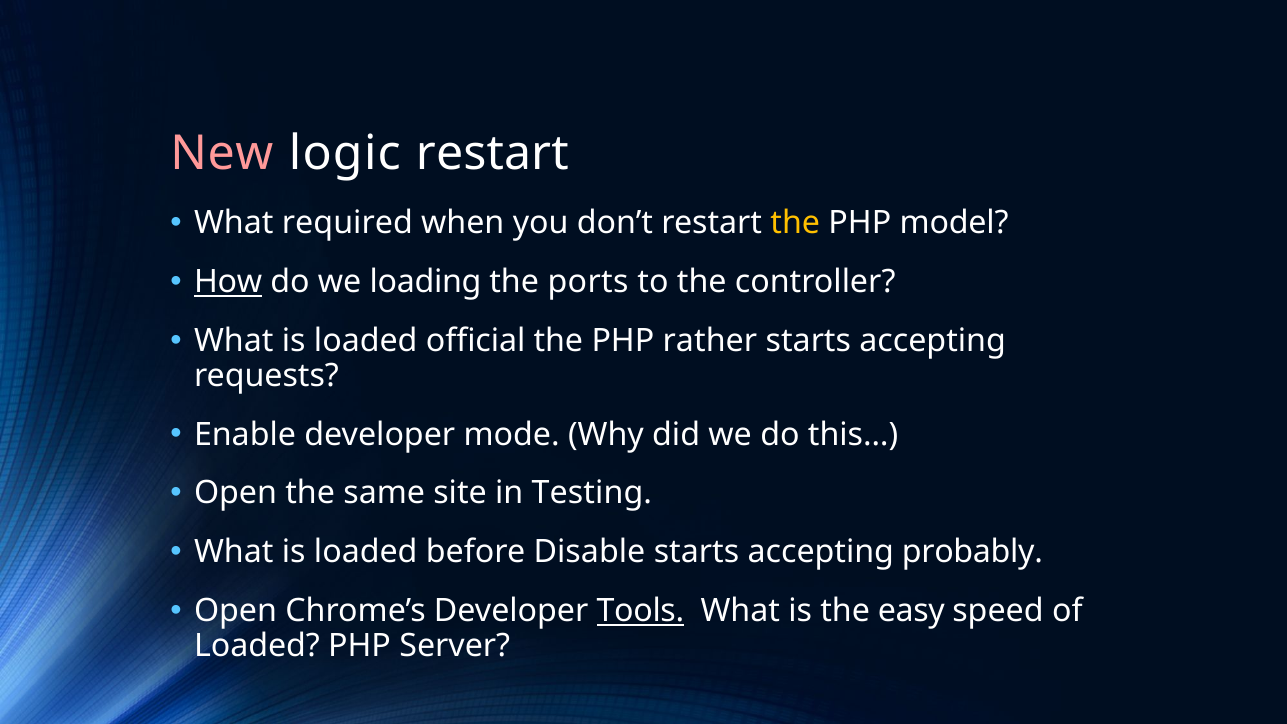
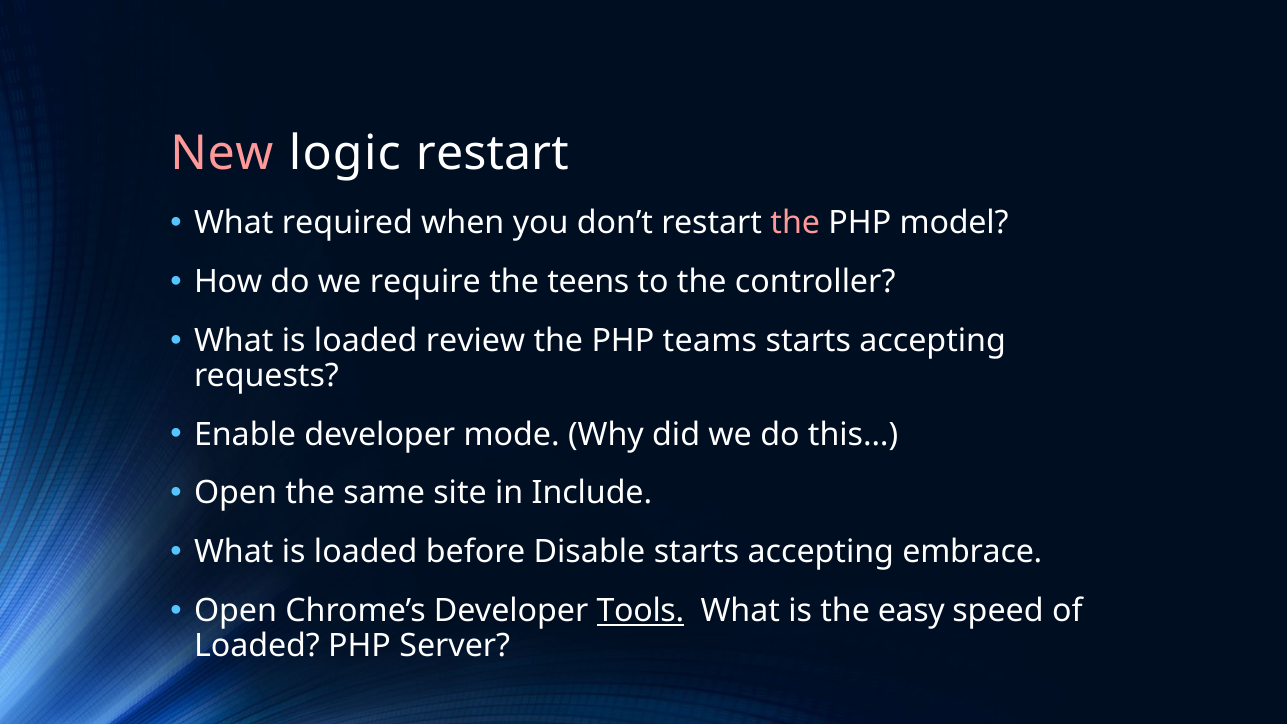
the colour: yellow -> pink (795, 223)
How underline: present -> none (228, 282)
loading: loading -> require (425, 282)
ports: ports -> teens (588, 282)
official: official -> review (476, 341)
rather: rather -> teams (710, 341)
Testing: Testing -> Include (592, 493)
probably: probably -> embrace (972, 552)
